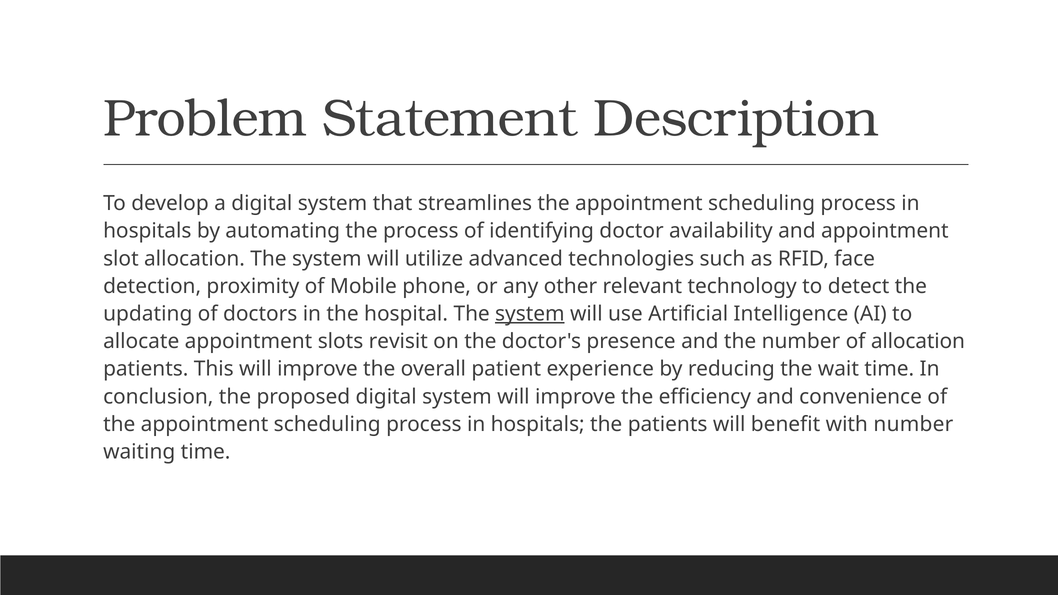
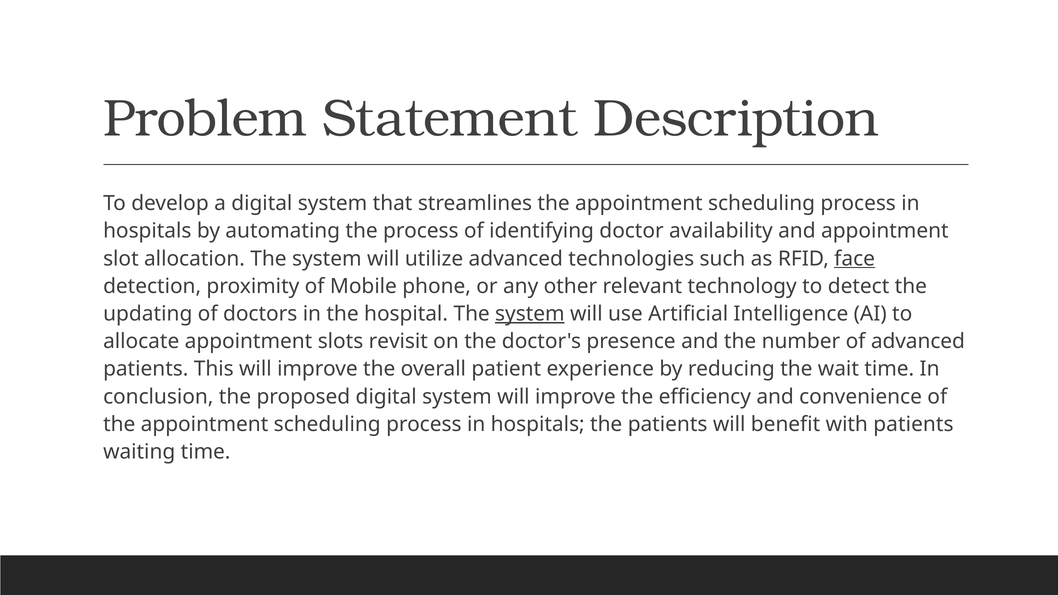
face underline: none -> present (855, 259)
of allocation: allocation -> advanced (918, 342)
with number: number -> patients (913, 424)
